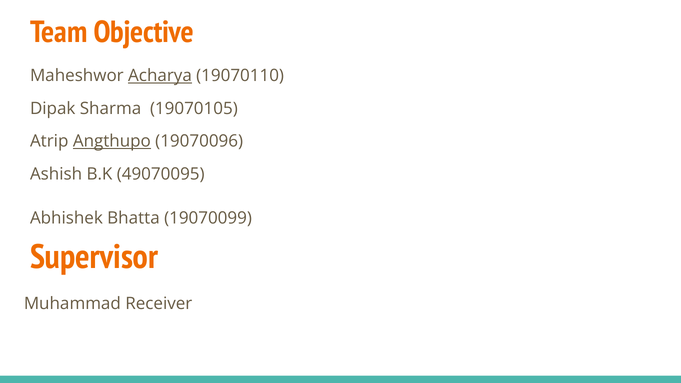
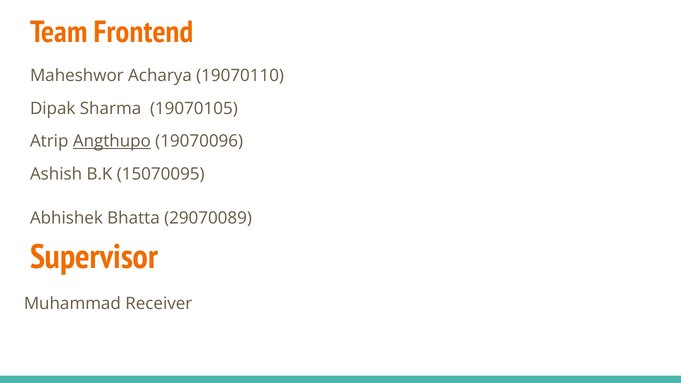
Objective: Objective -> Frontend (144, 32)
Acharya underline: present -> none (160, 76)
49070095: 49070095 -> 15070095 (161, 174)
19070099: 19070099 -> 29070089 (208, 218)
